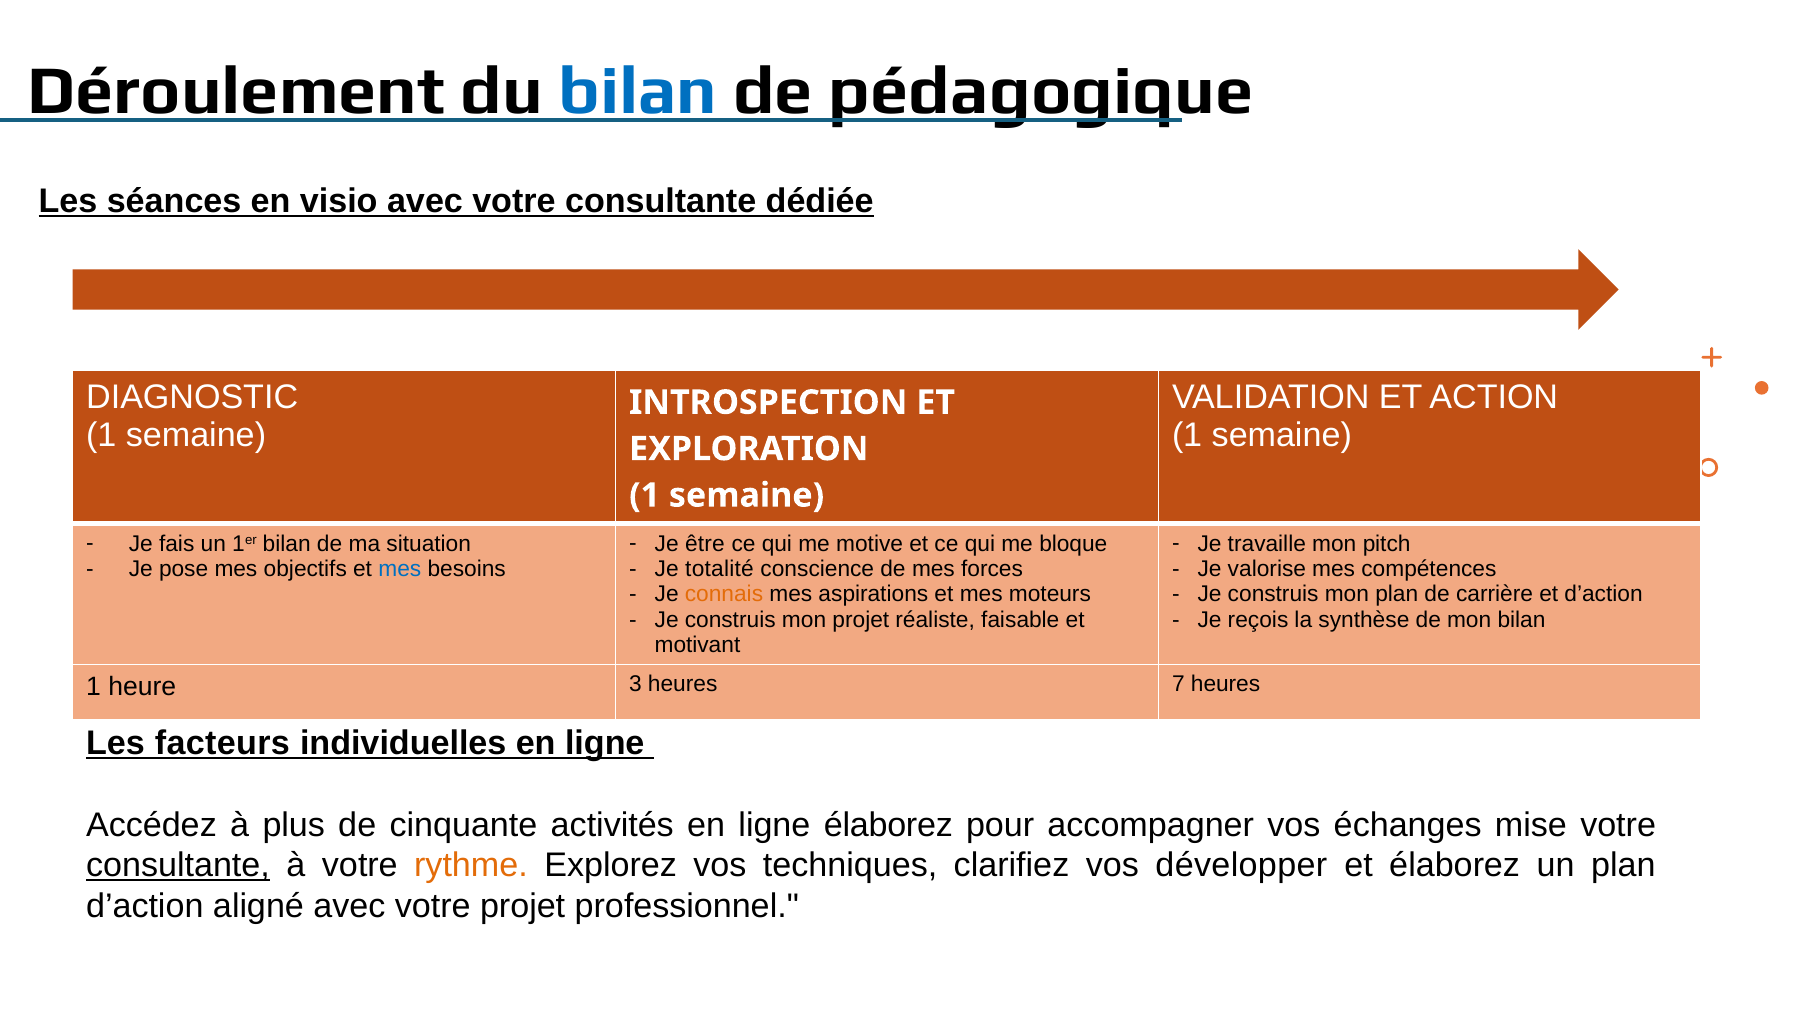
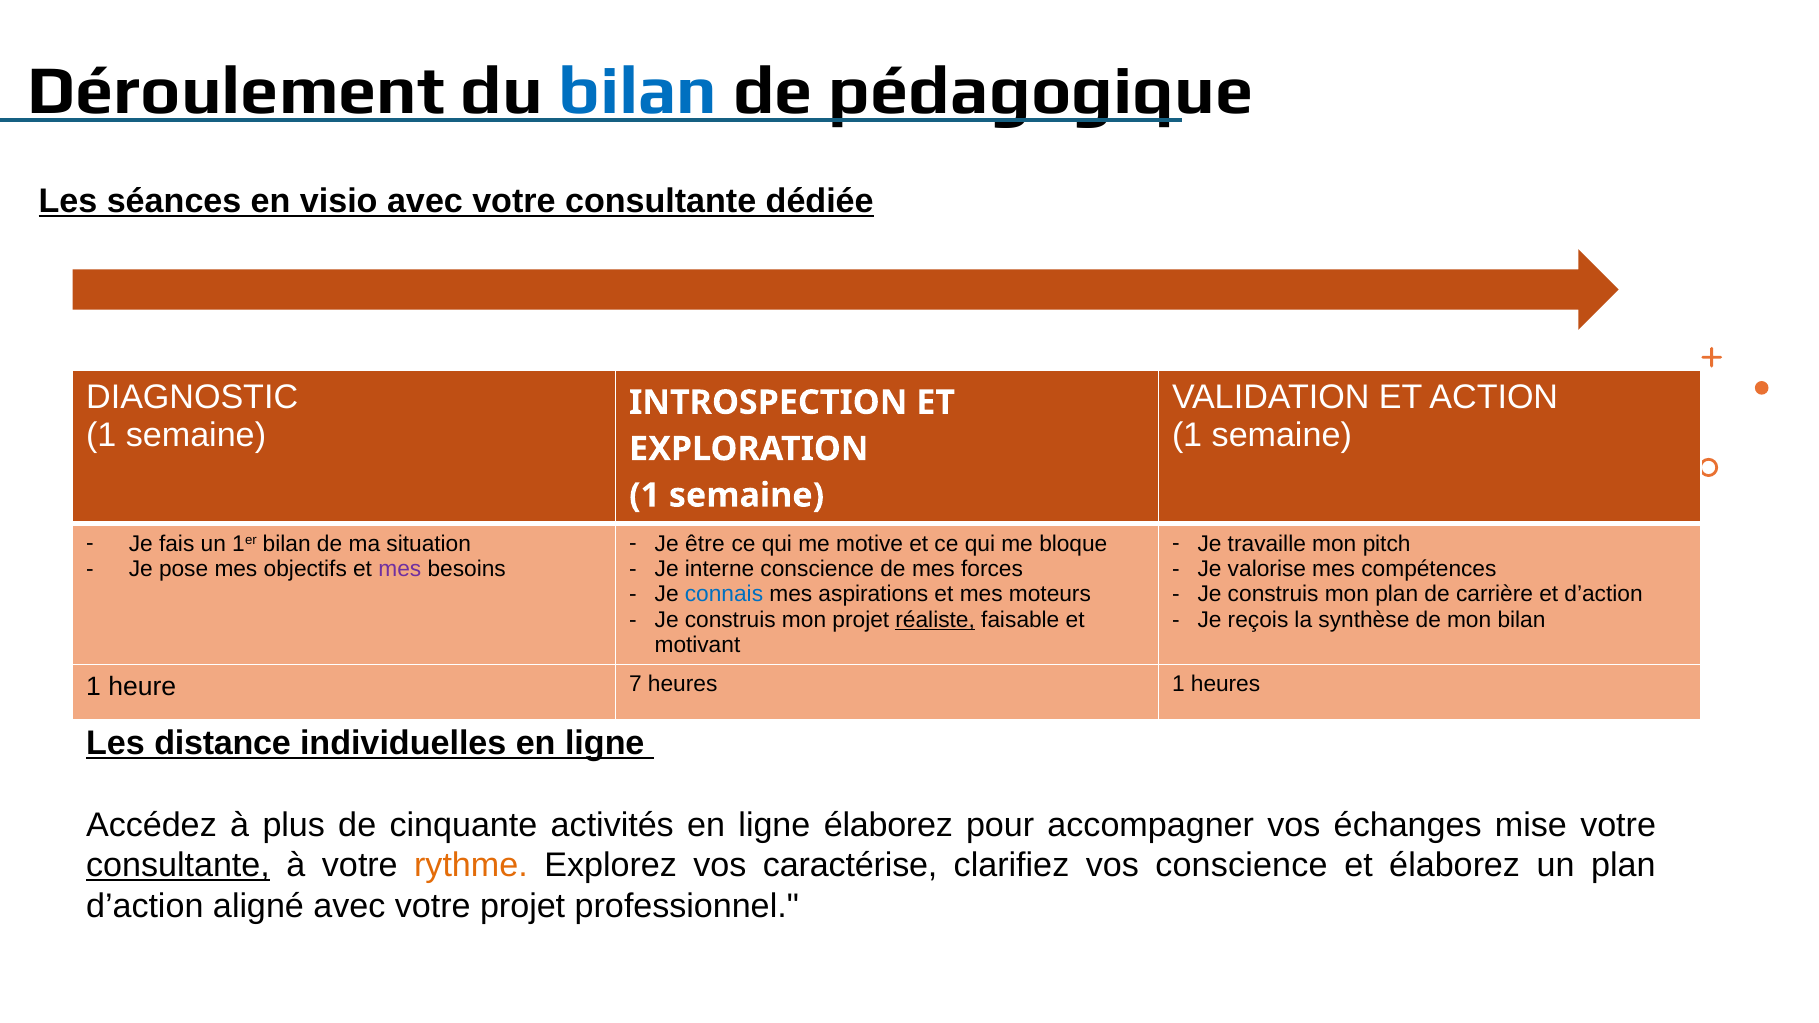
mes colour: blue -> purple (400, 569)
totalité: totalité -> interne (720, 569)
connais colour: orange -> blue (724, 595)
réaliste underline: none -> present (935, 620)
3: 3 -> 7 (635, 685)
heures 7: 7 -> 1 (1178, 685)
facteurs: facteurs -> distance (223, 743)
techniques: techniques -> caractérise (850, 866)
vos développer: développer -> conscience (1241, 866)
